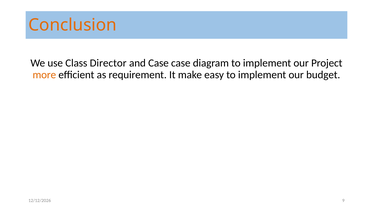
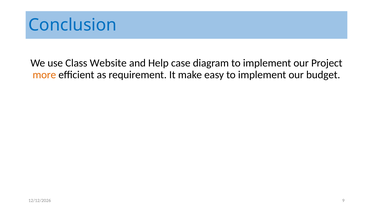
Conclusion colour: orange -> blue (73, 25)
Director: Director -> Website (108, 63)
and Case: Case -> Help (158, 63)
